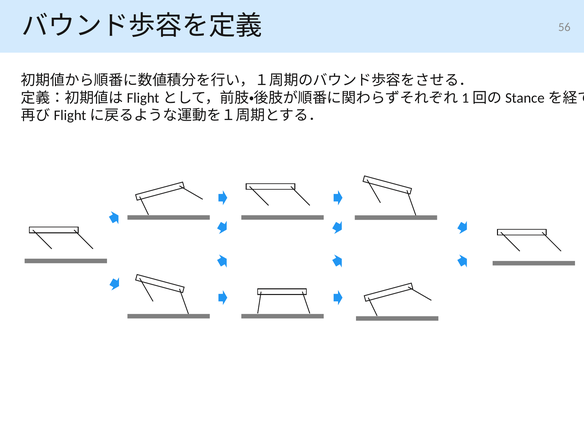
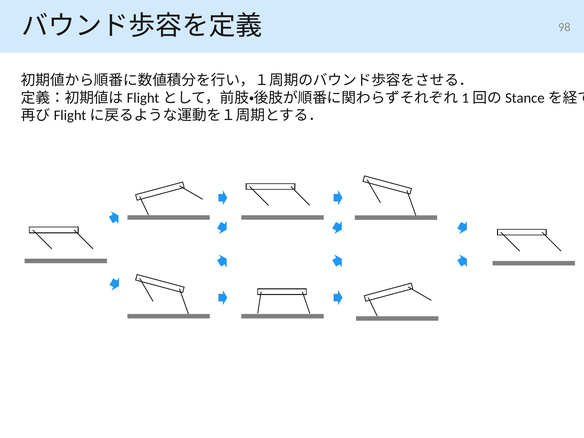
56: 56 -> 98 (564, 27)
